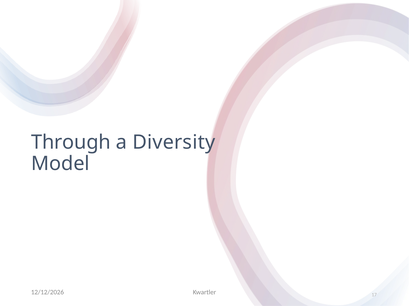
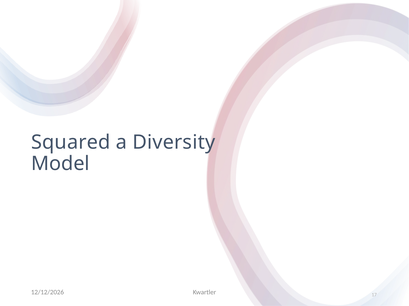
Through: Through -> Squared (71, 142)
